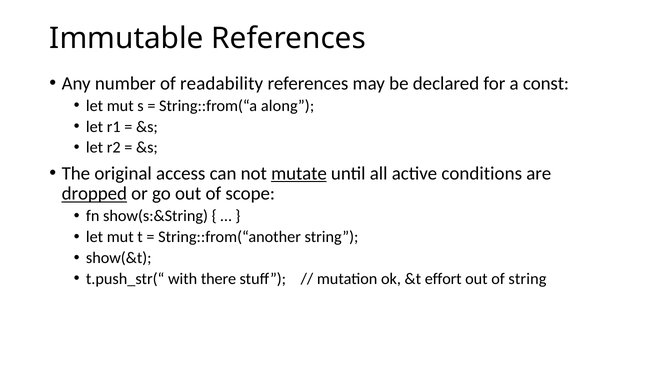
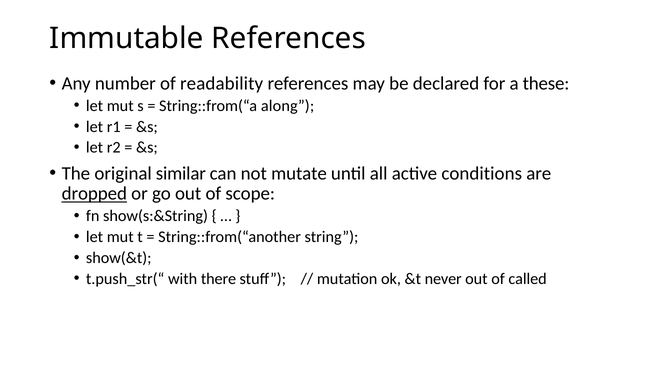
const: const -> these (546, 83)
access: access -> similar (181, 173)
mutate underline: present -> none (299, 173)
effort: effort -> never (443, 279)
of string: string -> called (528, 279)
